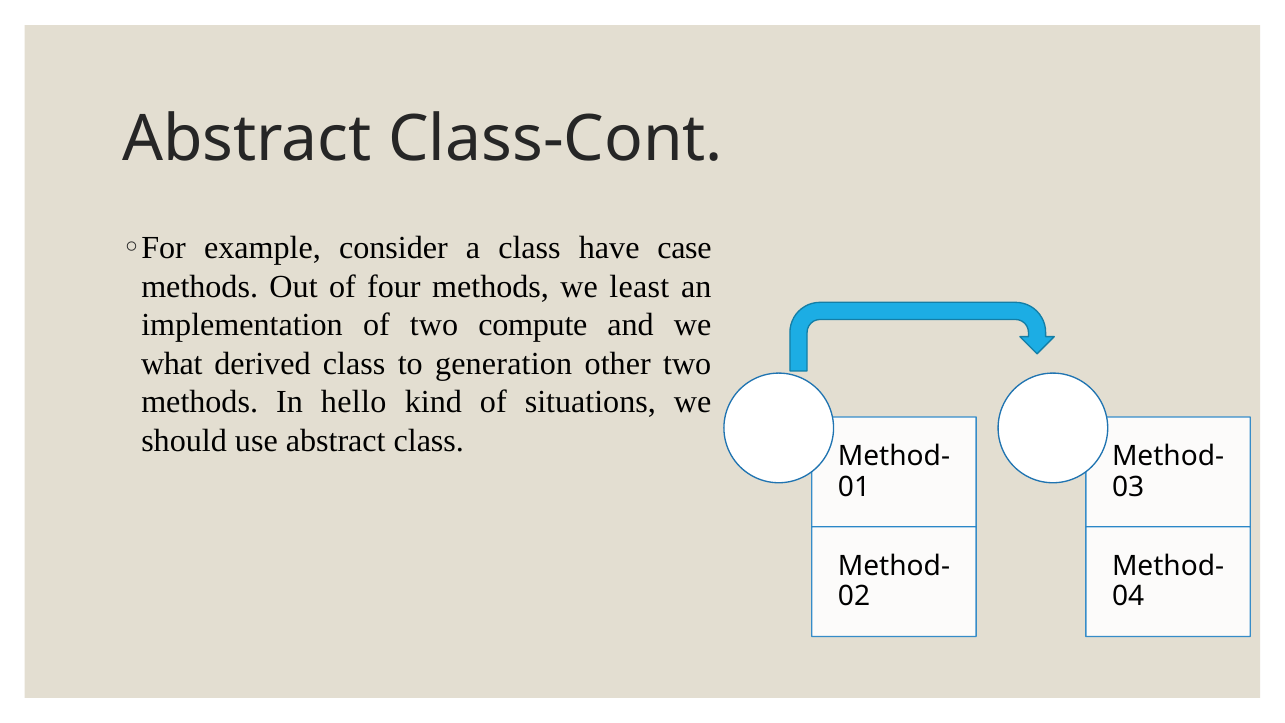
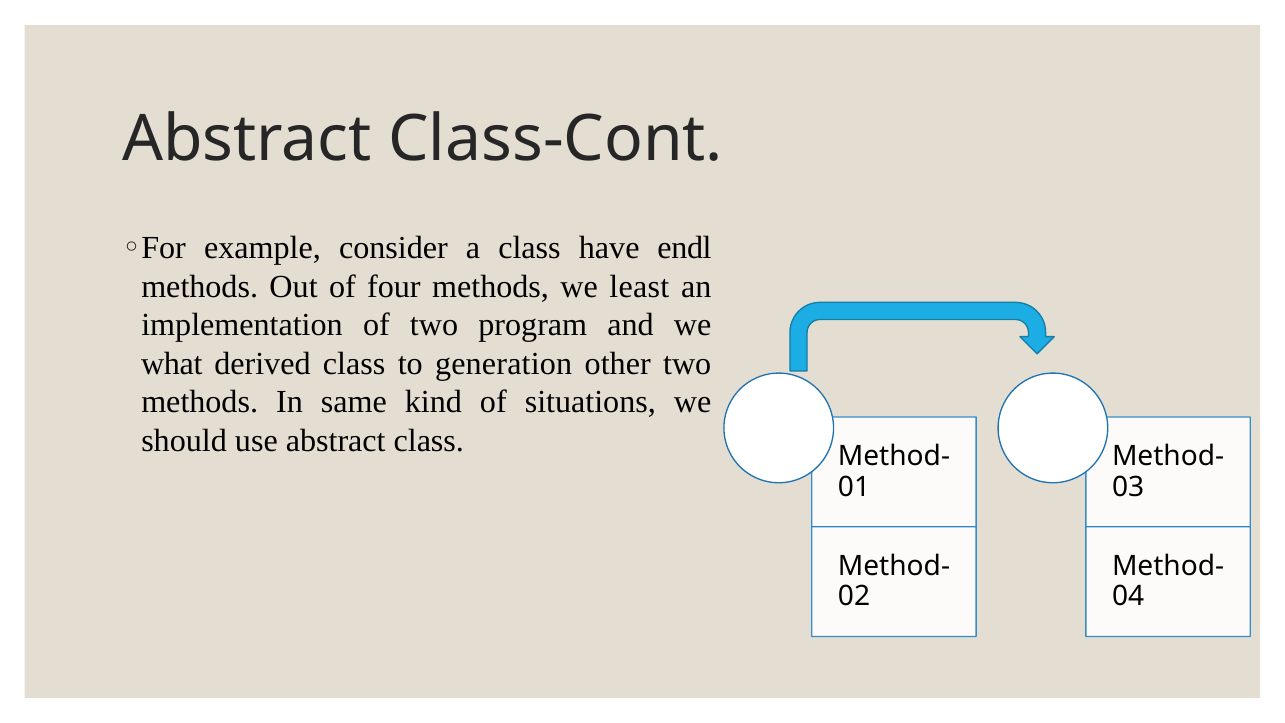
case: case -> endl (684, 248)
compute: compute -> program (533, 325)
hello: hello -> same (354, 402)
